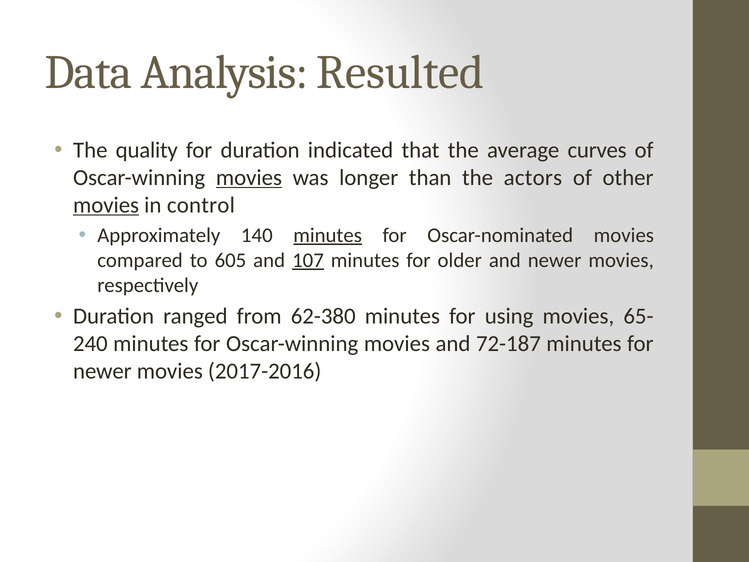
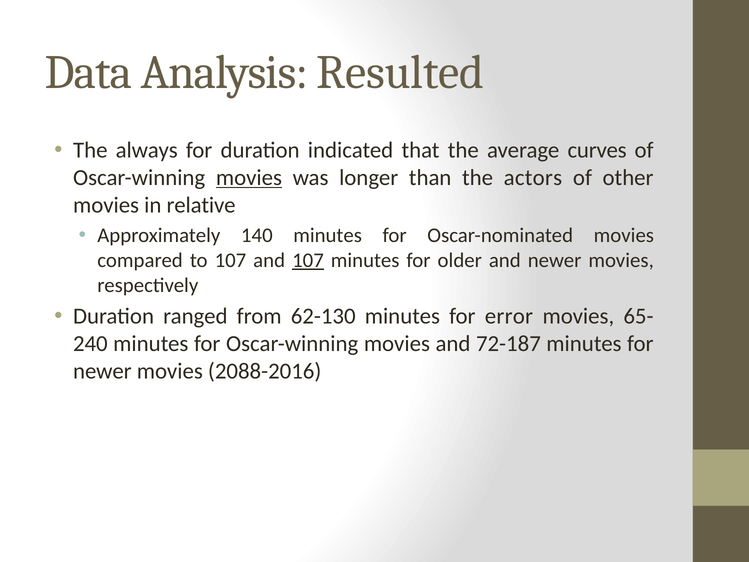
quality: quality -> always (147, 150)
movies underline: present -> none (106, 205)
control: control -> relative (201, 205)
minutes underline: present -> none (328, 235)
to 605: 605 -> 107 (230, 260)
62-380: 62-380 -> 62-130 (323, 316)
using: using -> error (509, 316)
2017-2016: 2017-2016 -> 2088-2016 (265, 371)
